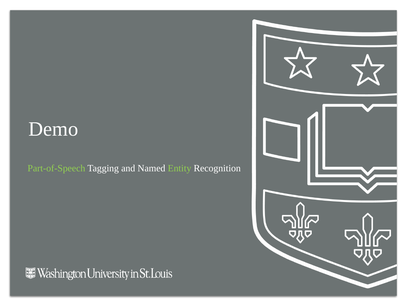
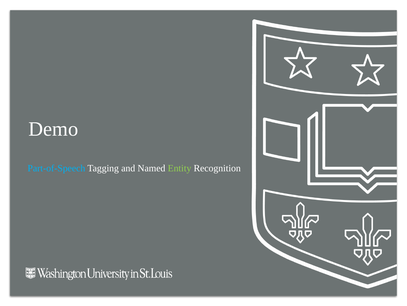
Part-of-Speech colour: light green -> light blue (56, 168)
